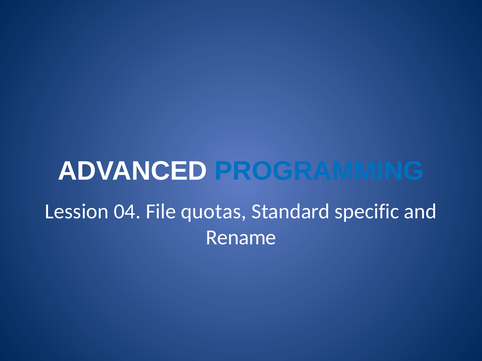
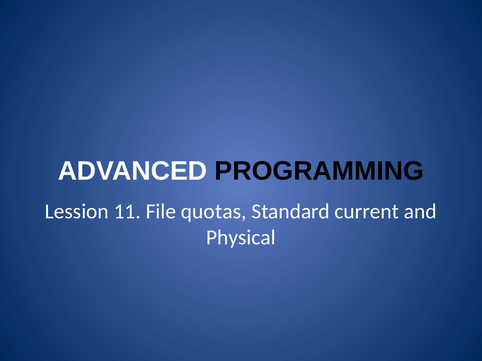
PROGRAMMING colour: blue -> black (319, 171)
04: 04 -> 11 (127, 212)
specific: specific -> current (367, 212)
Rename: Rename -> Physical (241, 238)
